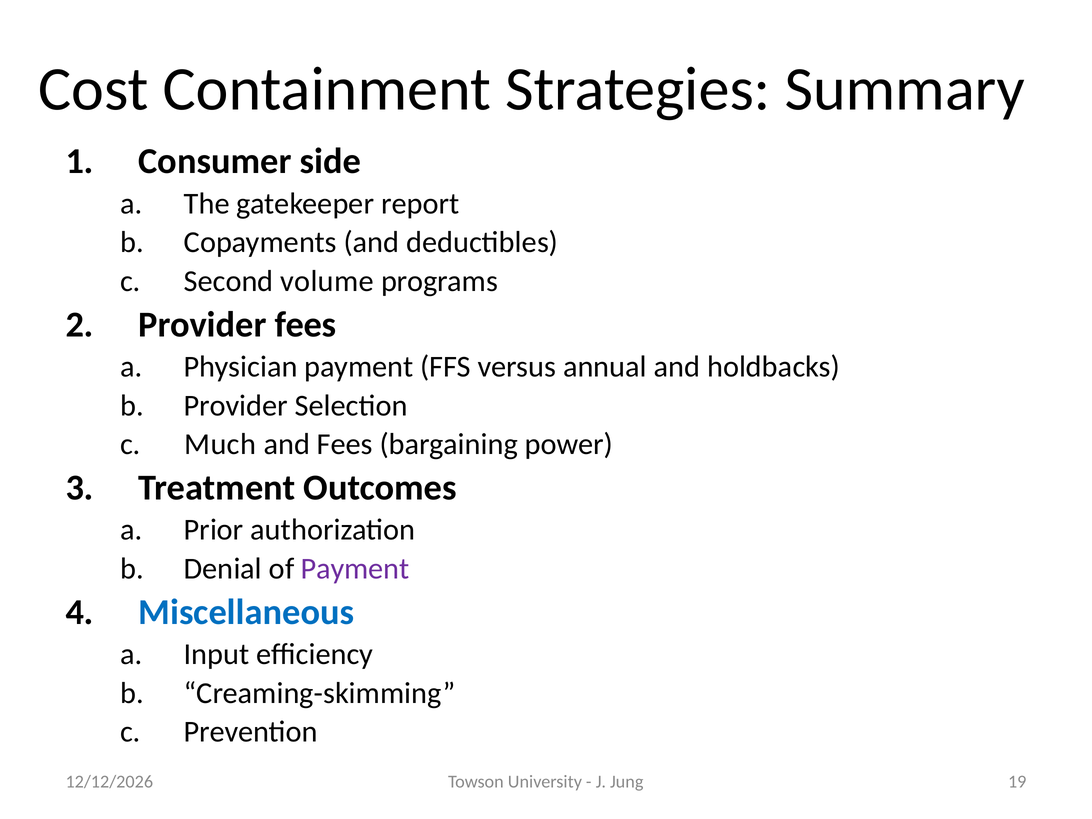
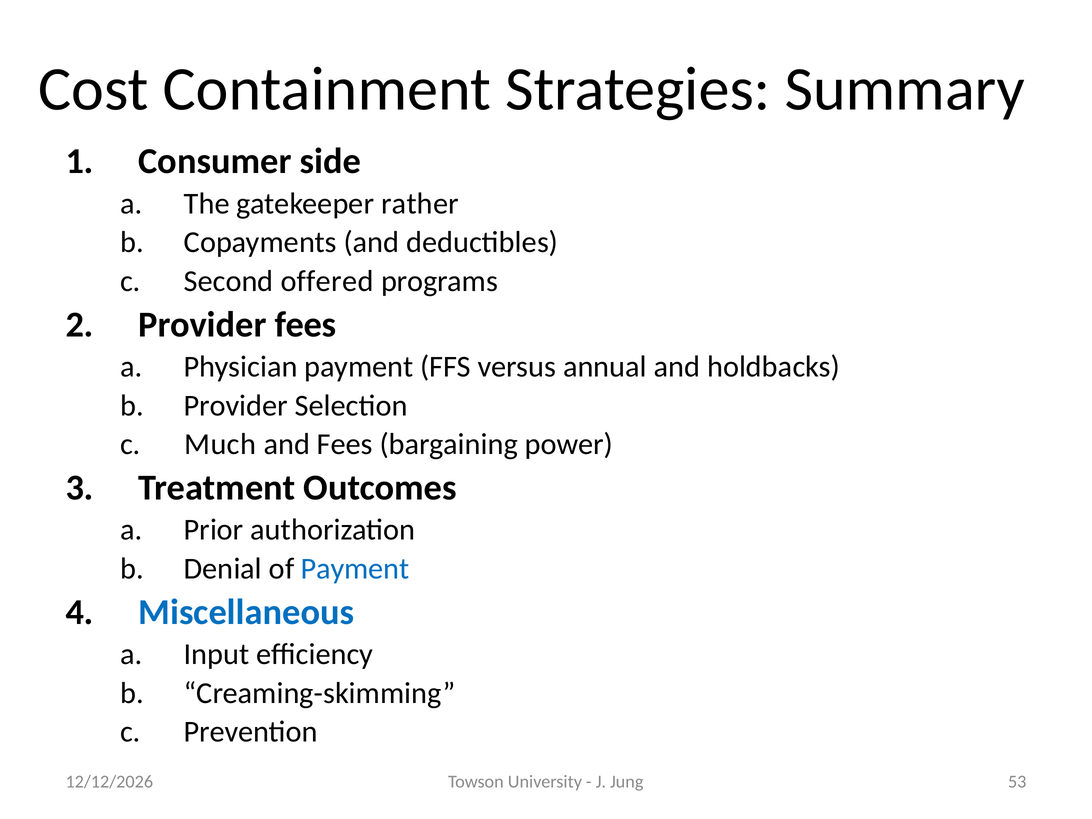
report: report -> rather (420, 204)
volume: volume -> offered (327, 281)
Payment colour: purple -> blue (355, 569)
19: 19 -> 53 (1017, 782)
